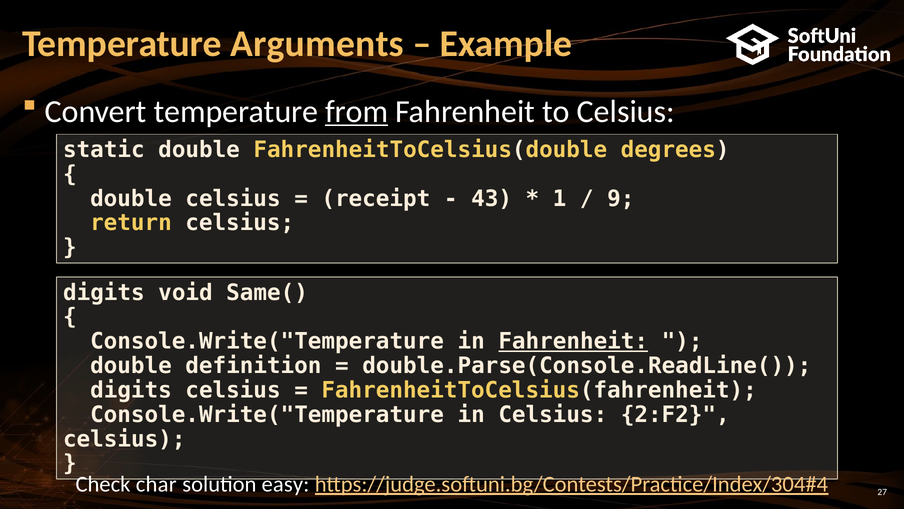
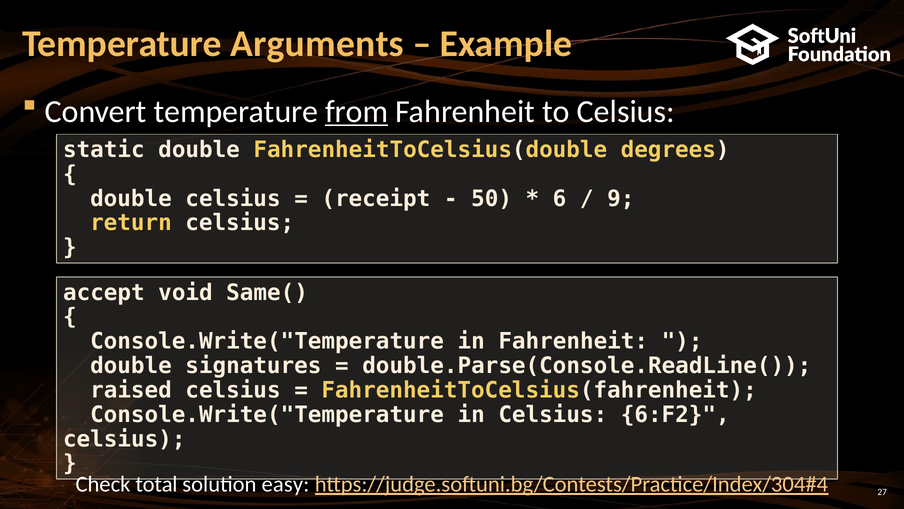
43: 43 -> 50 (492, 198)
1: 1 -> 6 (560, 198)
digits: digits -> accept (104, 292)
Fahrenheit underline: present -> none (573, 341)
definition: definition -> signatures (253, 366)
digits: digits -> raised (131, 390)
2:F2: 2:F2 -> 6:F2 (675, 414)
char: char -> total (156, 484)
